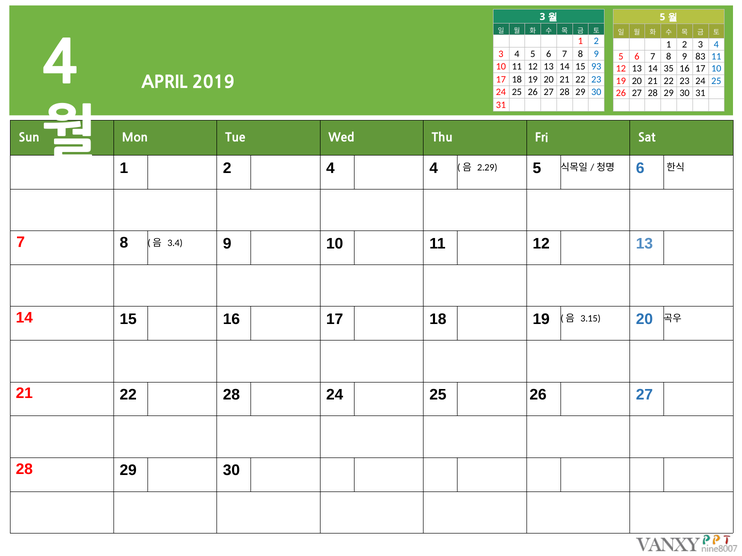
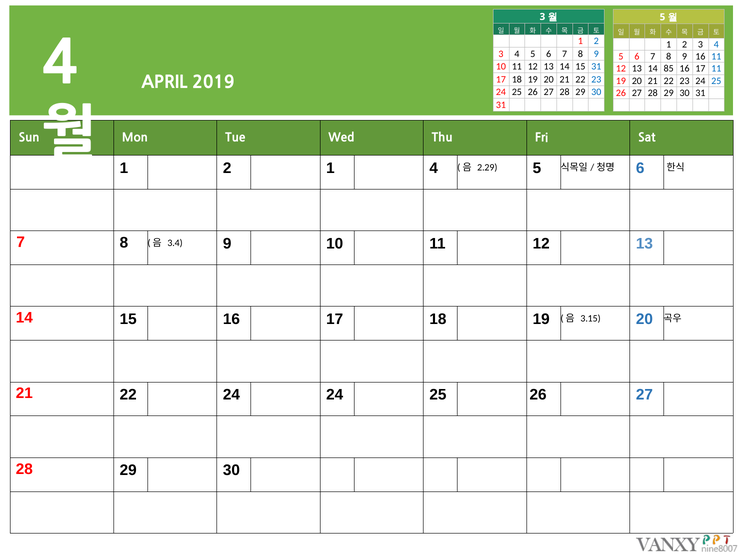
9 83: 83 -> 16 (700, 57)
15 93: 93 -> 31 (596, 67)
35: 35 -> 85 (669, 69)
17 10: 10 -> 11 (716, 69)
2 4: 4 -> 1 (330, 168)
22 28: 28 -> 24 (231, 395)
